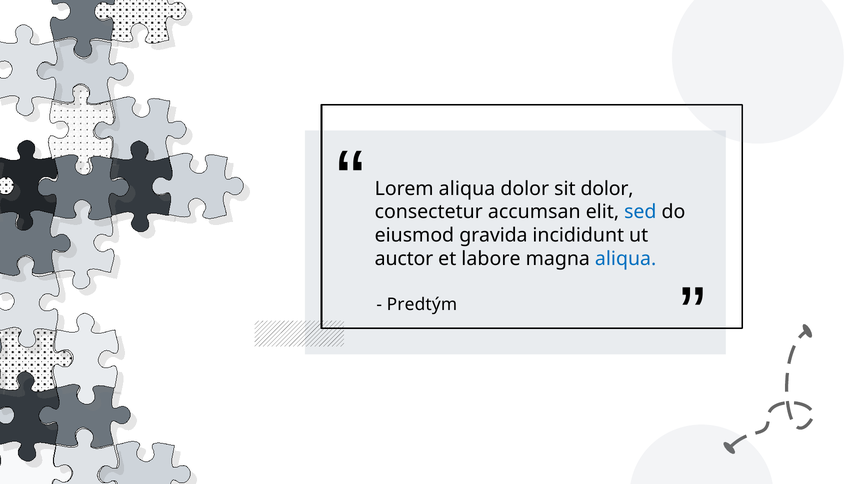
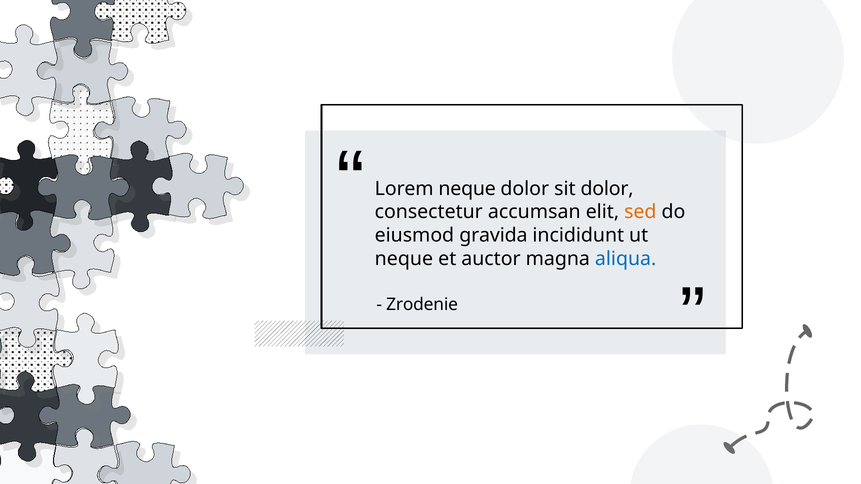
Lorem aliqua: aliqua -> neque (467, 189)
sed colour: blue -> orange (640, 212)
auctor: auctor -> neque (404, 259)
labore: labore -> auctor (491, 259)
Predtým: Predtým -> Zrodenie (422, 305)
